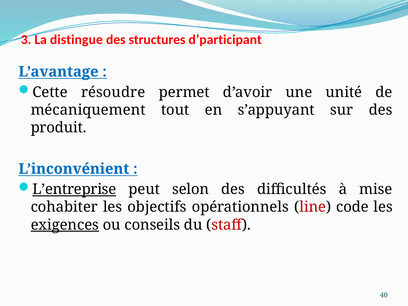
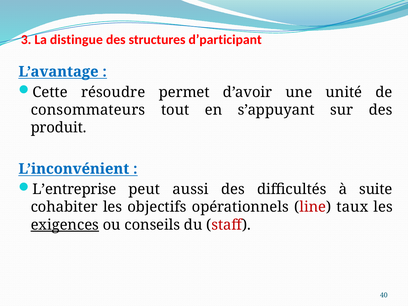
mécaniquement: mécaniquement -> consommateurs (88, 110)
L’entreprise underline: present -> none (74, 189)
selon: selon -> aussi (191, 189)
mise: mise -> suite (376, 189)
code: code -> taux (352, 207)
